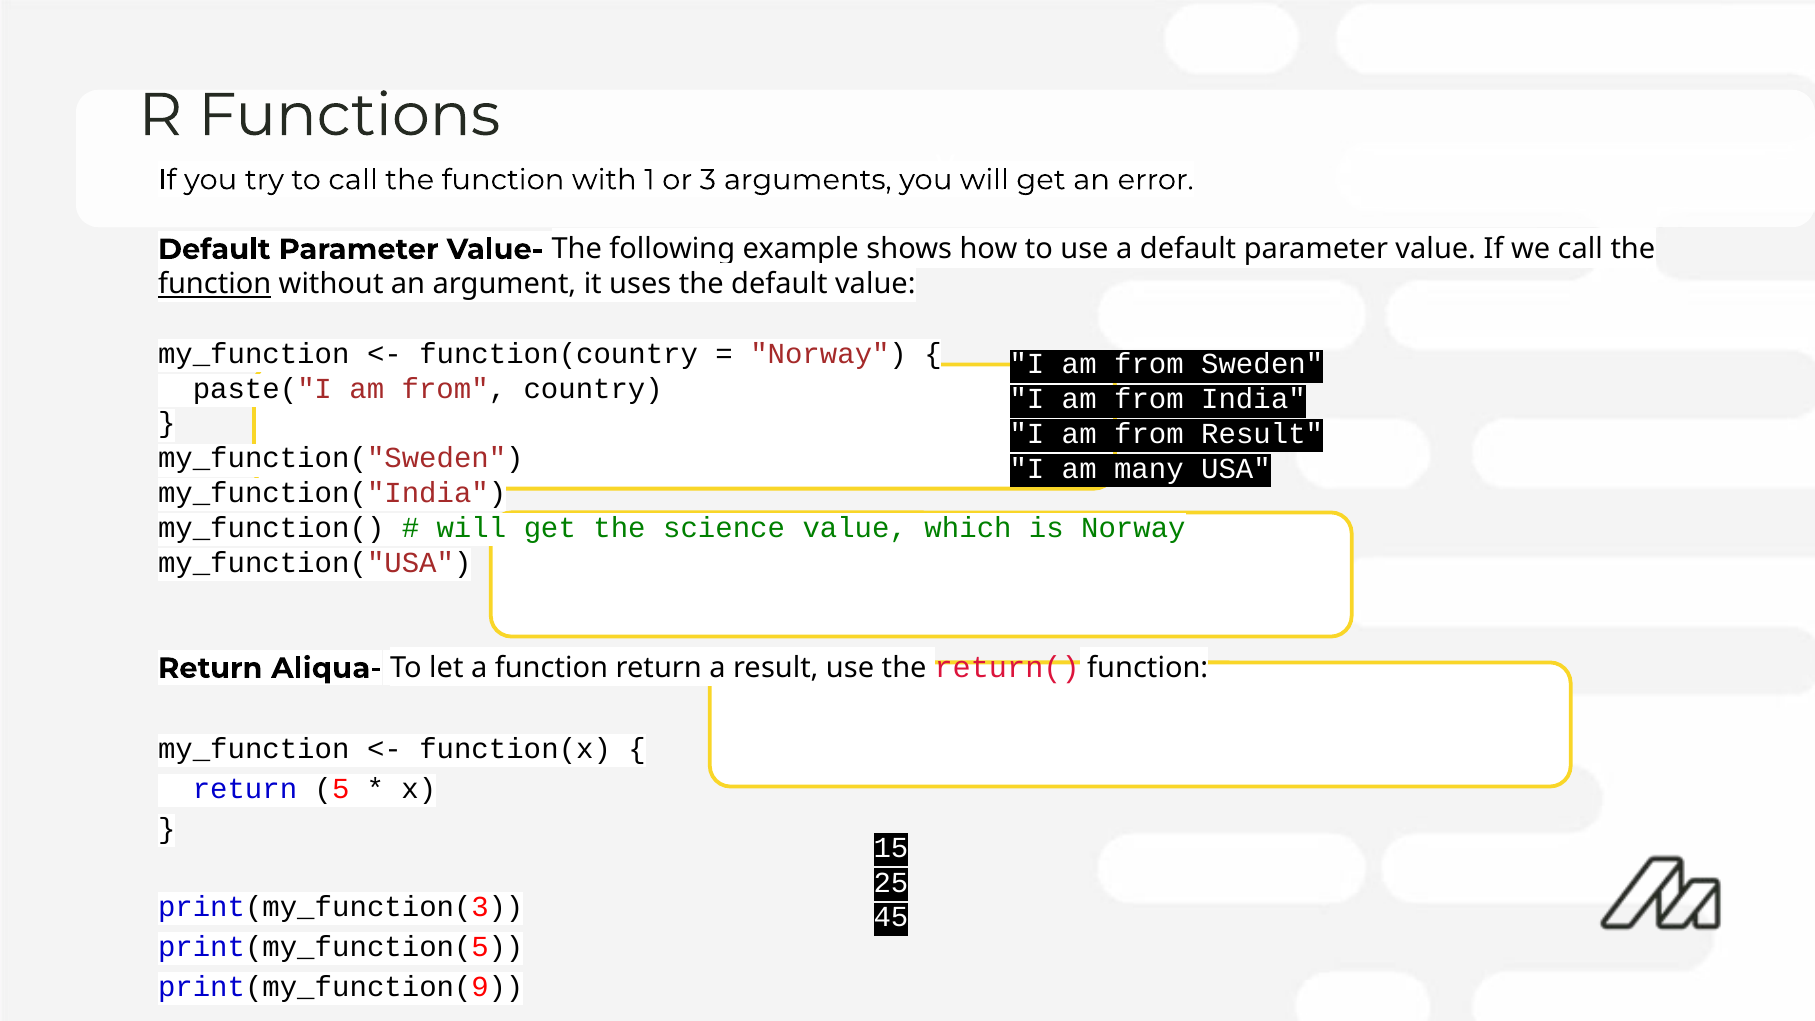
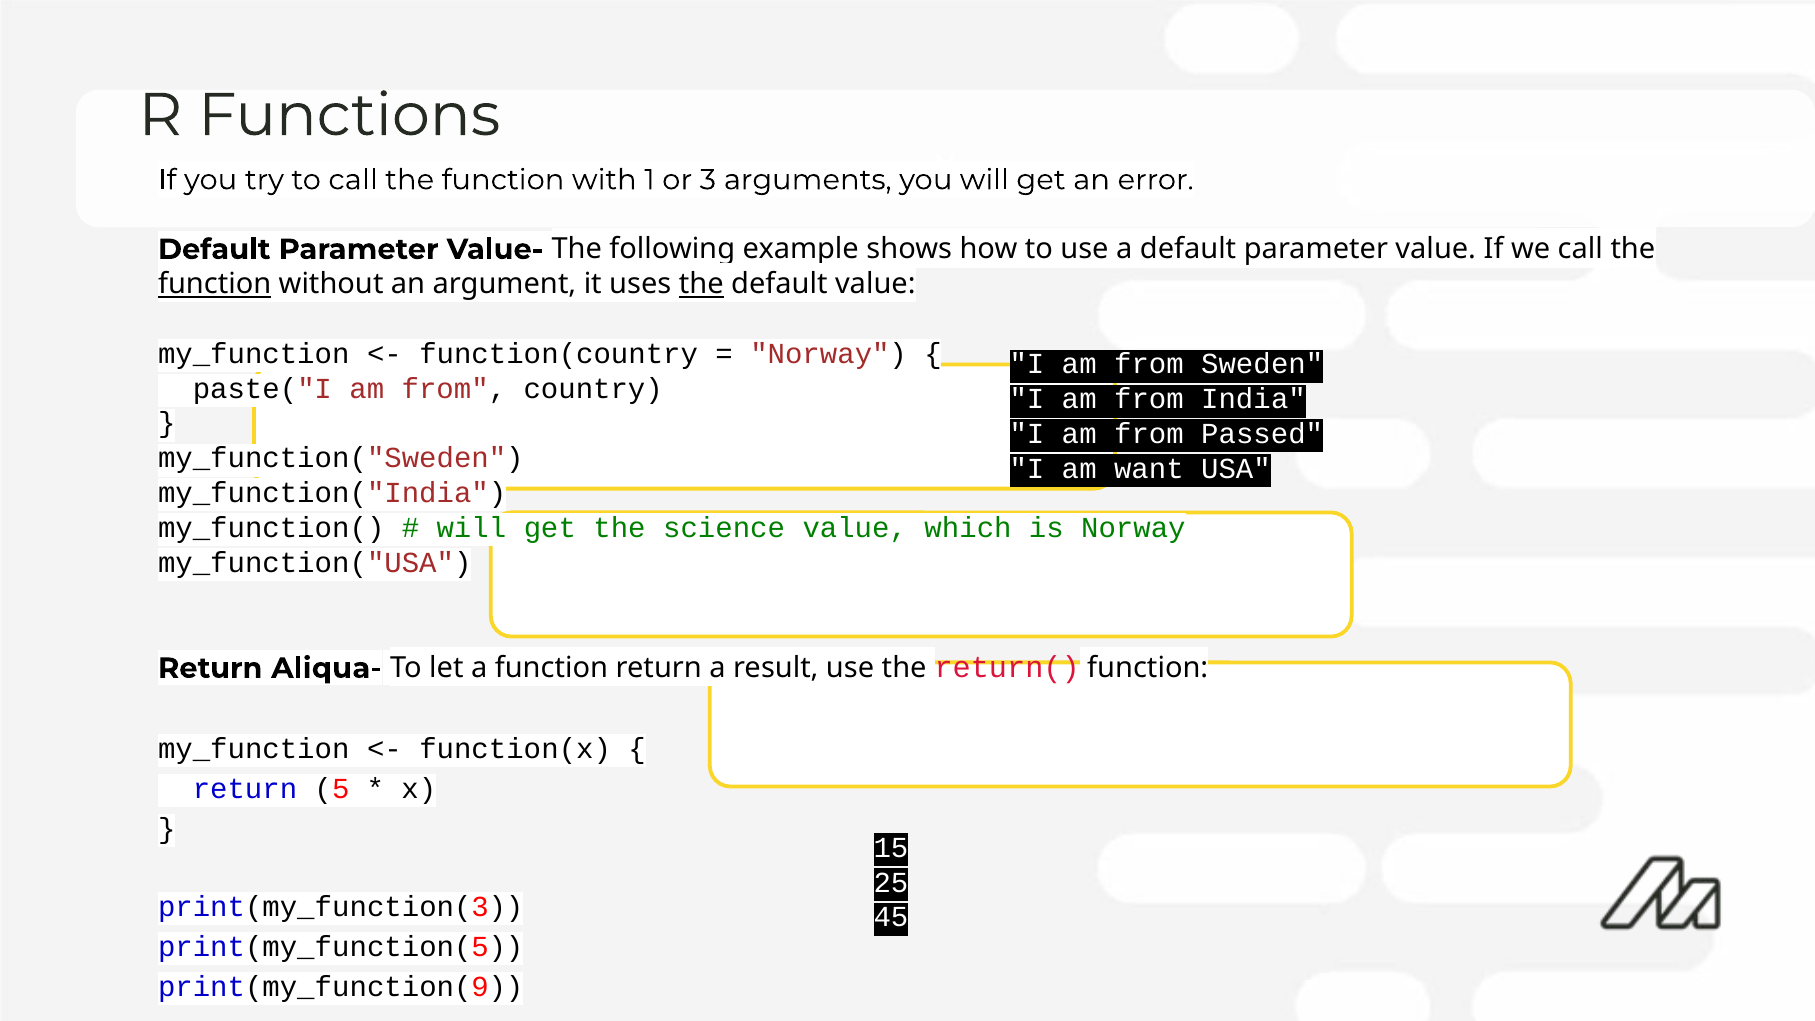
the underline: none -> present (701, 284)
from Result: Result -> Passed (1262, 434)
many: many -> want (1149, 469)
